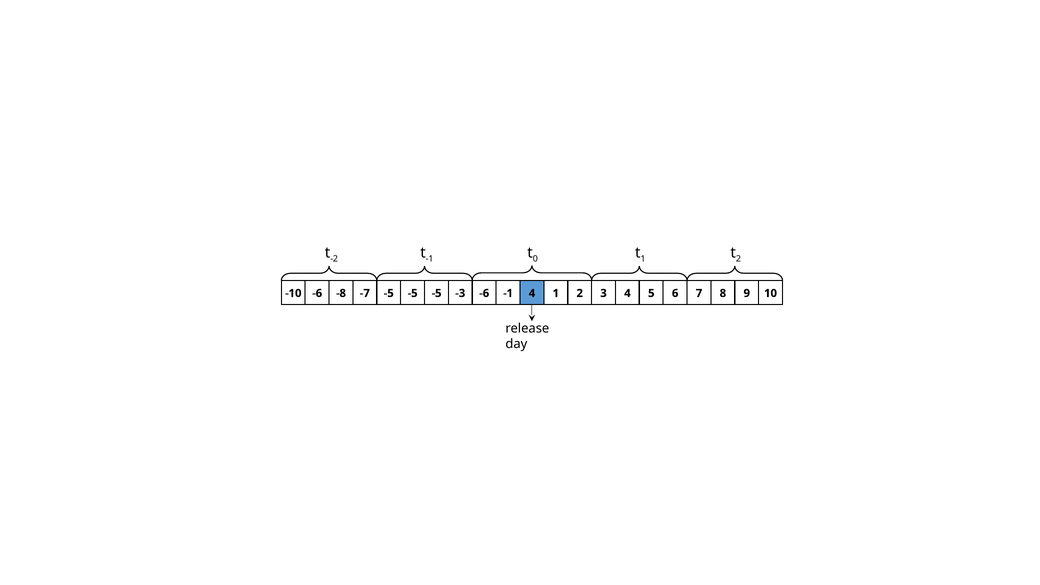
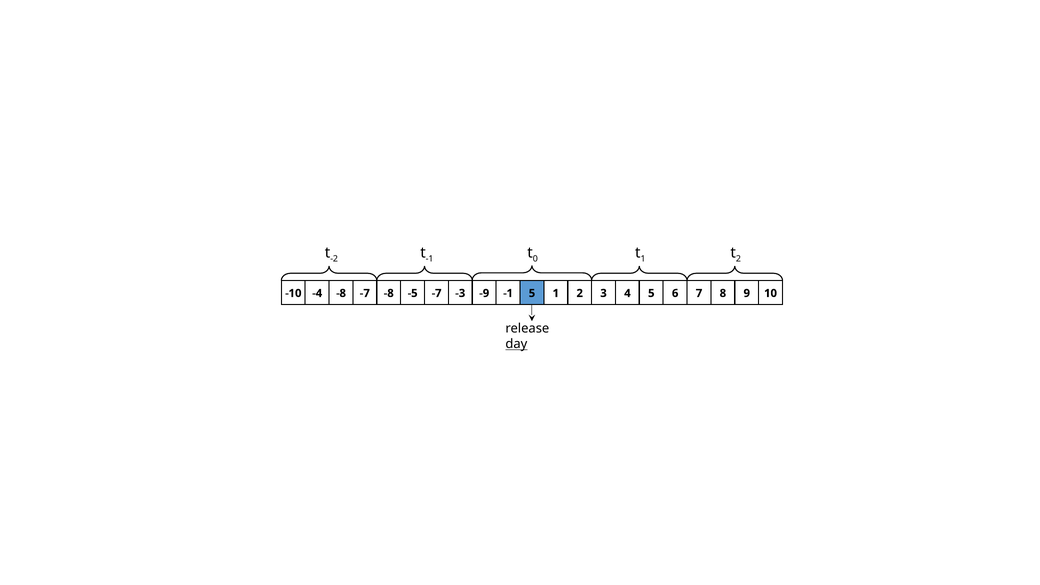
-6: -6 -> -4 (317, 293)
-5: -5 -> -8 (389, 293)
-5: -5 -> -7 (436, 293)
-6: -6 -> -9 (484, 293)
-10 4: 4 -> 5 (532, 293)
day underline: none -> present (516, 344)
